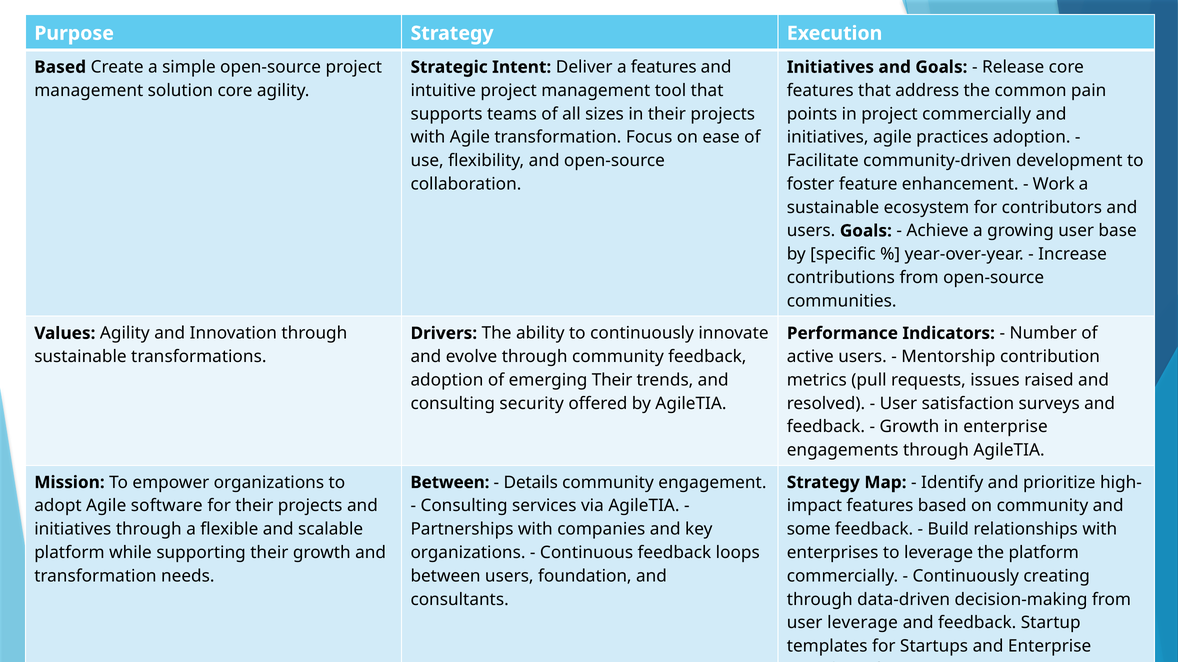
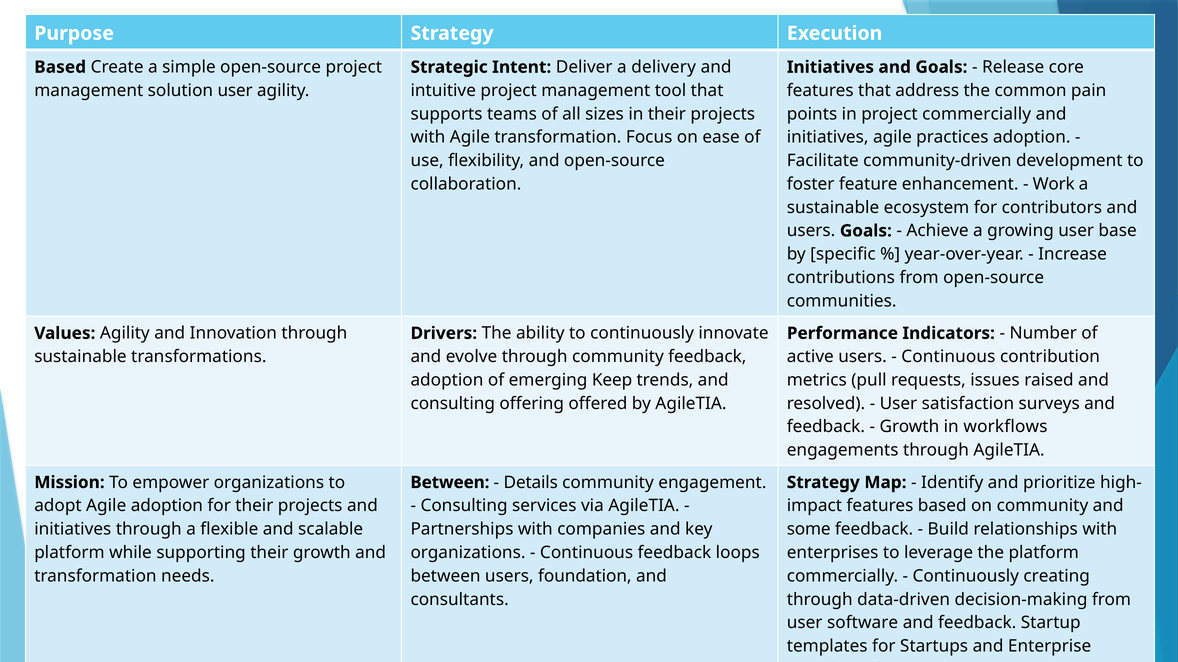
a features: features -> delivery (664, 67)
solution core: core -> user (235, 91)
Mentorship: Mentorship -> Continuous (948, 357)
emerging Their: Their -> Keep (612, 380)
security: security -> offering (532, 404)
in enterprise: enterprise -> workflows (1005, 427)
Agile software: software -> adoption (167, 506)
user leverage: leverage -> software (863, 623)
